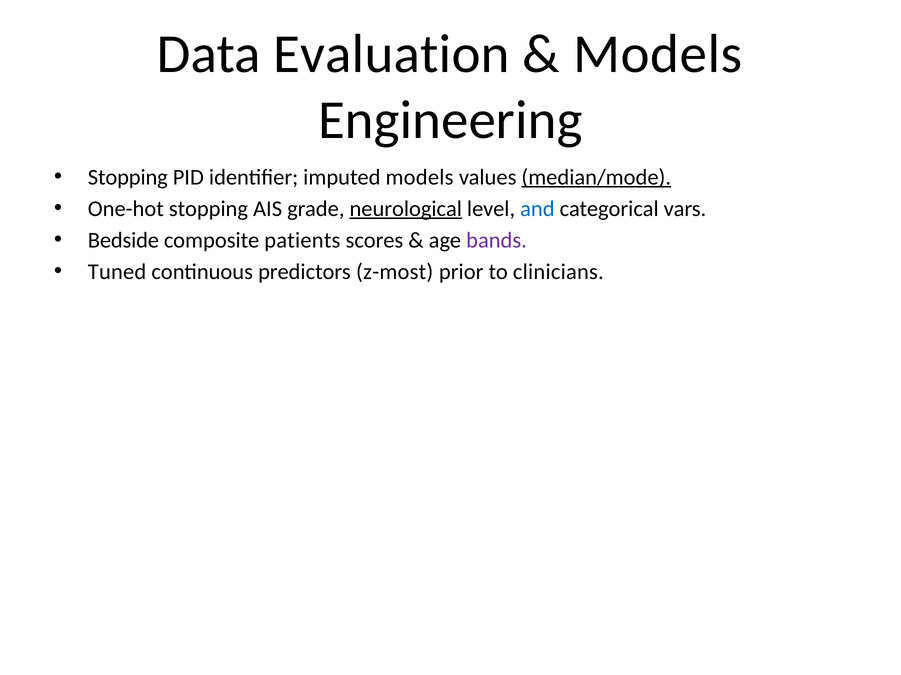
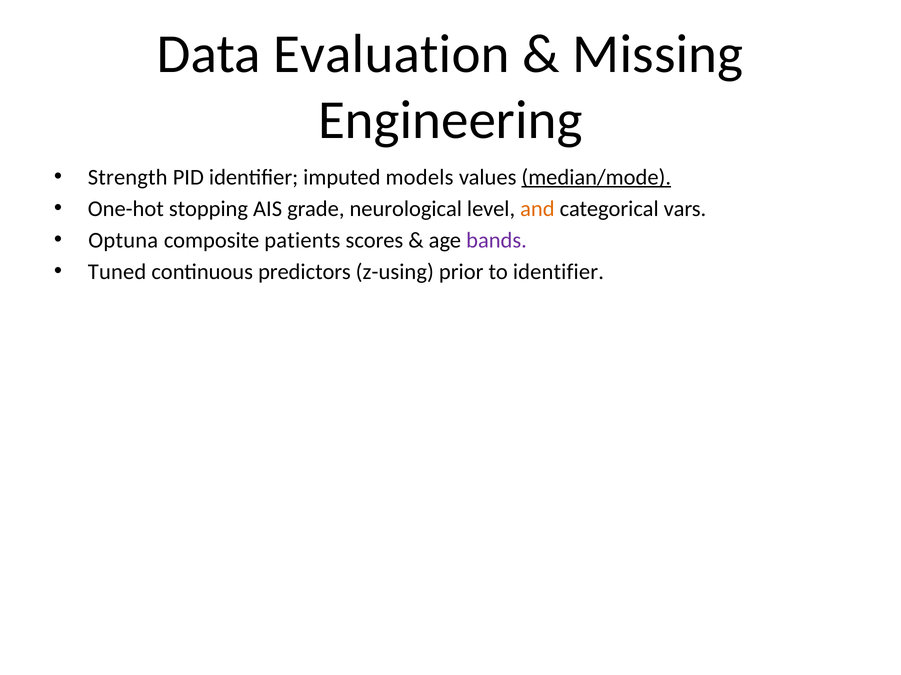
Models: Models -> Missing (658, 54)
Stopping: Stopping -> Strength (128, 177)
neurological underline: present -> none (406, 209)
and colour: blue -> orange (537, 209)
Bedside: Bedside -> Optuna (123, 240)
z-most: z-most -> z-using (395, 272)
to clinicians: clinicians -> identifier (558, 272)
